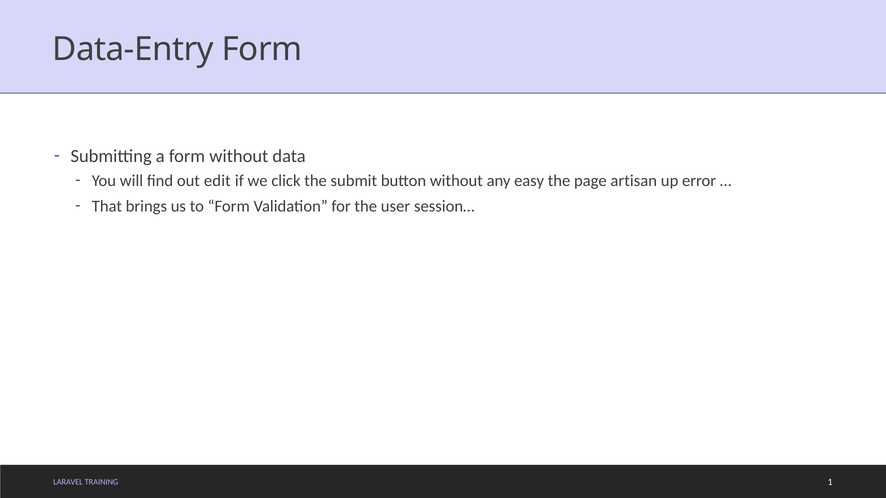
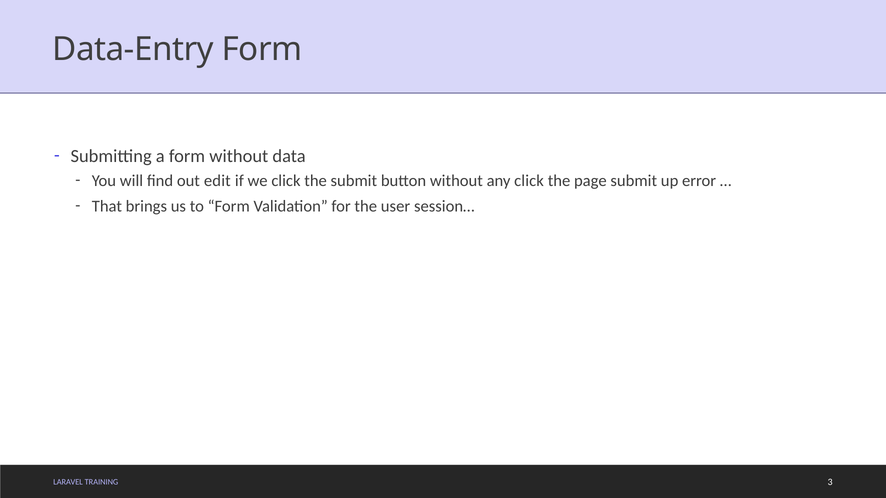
any easy: easy -> click (529, 181)
page artisan: artisan -> submit (634, 181)
1: 1 -> 3 (830, 482)
